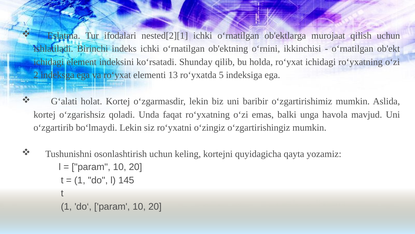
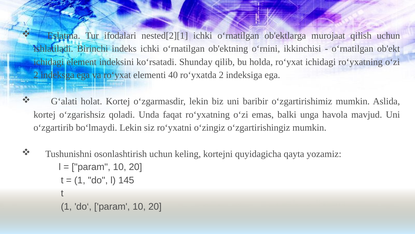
13: 13 -> 40 (173, 75)
ro‘yxatda 5: 5 -> 2 (221, 75)
